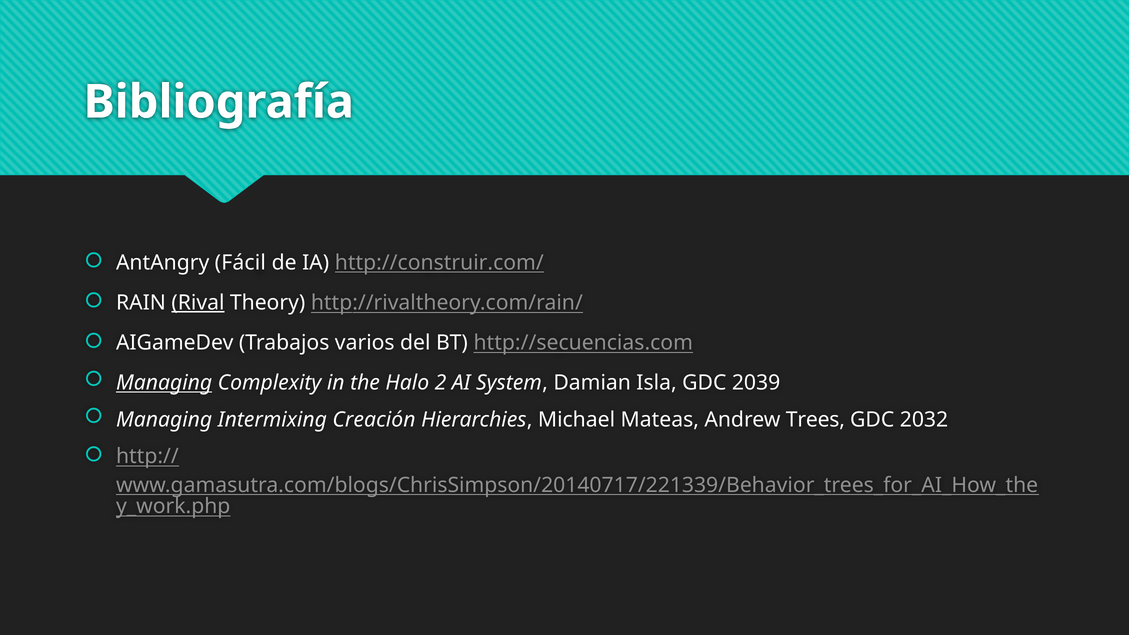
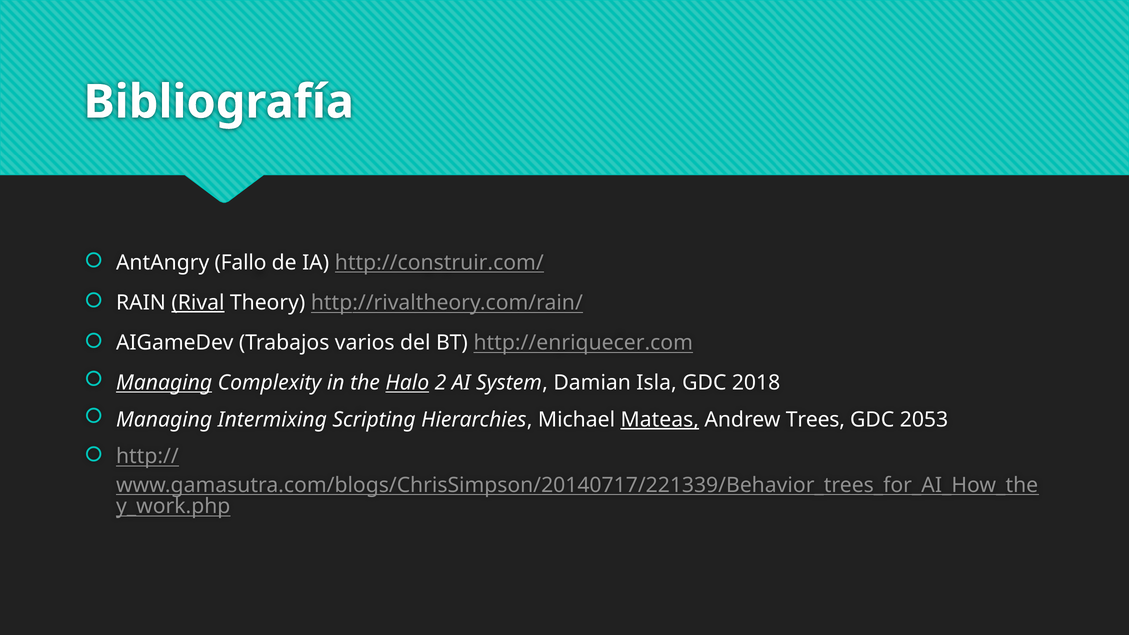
Fácil: Fácil -> Fallo (241, 263)
http://secuencias.com: http://secuencias.com -> http://enriquecer.com (583, 343)
Halo underline: none -> present (407, 383)
2039: 2039 -> 2018 (756, 383)
Creación: Creación -> Scripting (374, 420)
Mateas underline: none -> present (660, 420)
2032: 2032 -> 2053 (924, 420)
